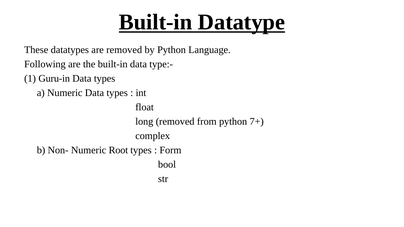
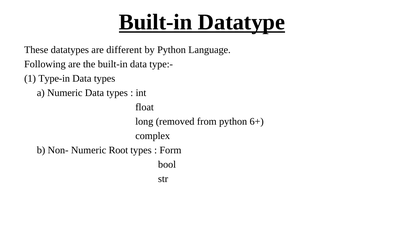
are removed: removed -> different (124, 50)
Guru-in: Guru-in -> Type-in (54, 79)
7+: 7+ -> 6+ (257, 122)
